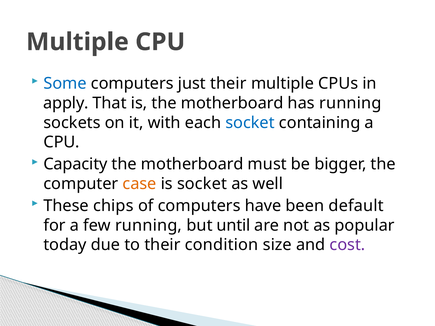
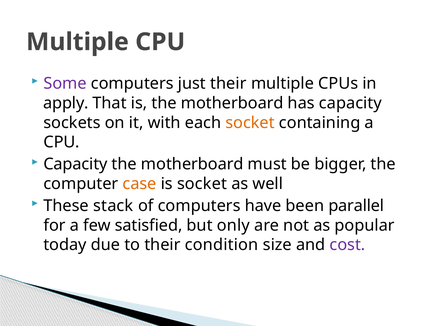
Some colour: blue -> purple (65, 84)
has running: running -> capacity (350, 103)
socket colour: blue -> orange (250, 123)
chips: chips -> stack (113, 206)
default: default -> parallel (356, 206)
few running: running -> satisfied (149, 226)
until: until -> only (233, 226)
